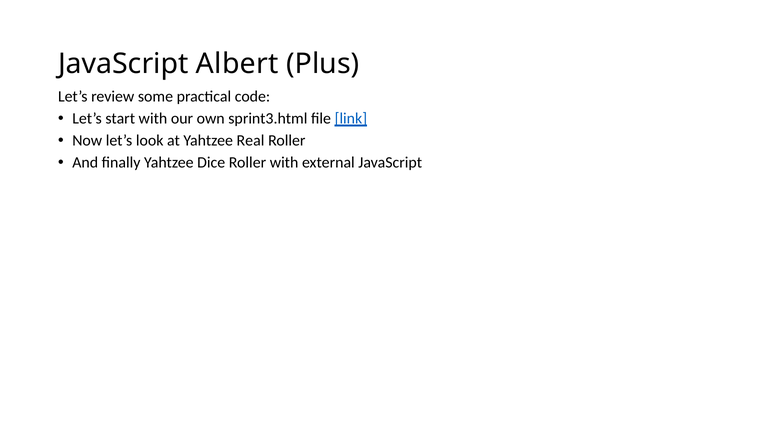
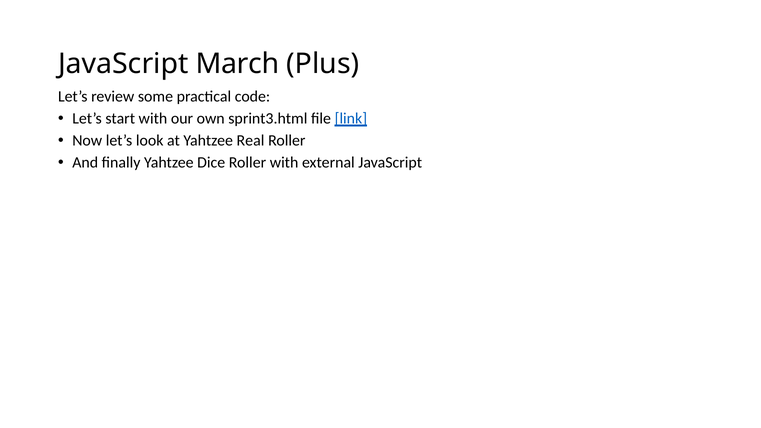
Albert: Albert -> March (238, 64)
